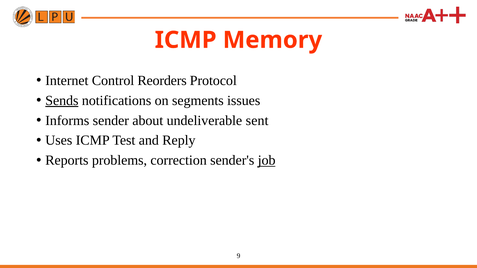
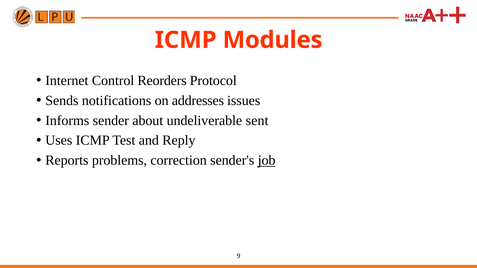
Memory: Memory -> Modules (273, 40)
Sends underline: present -> none (62, 101)
segments: segments -> addresses (198, 101)
